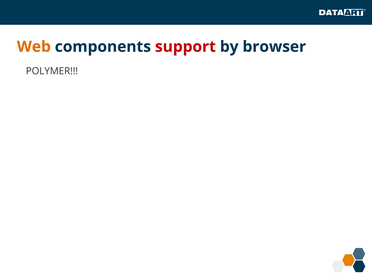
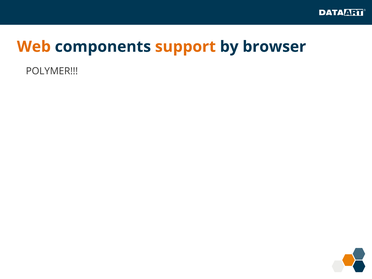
support colour: red -> orange (185, 47)
